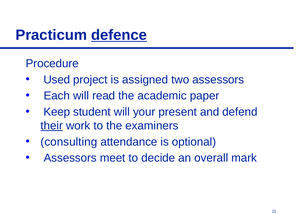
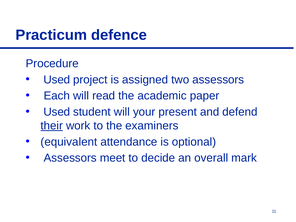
defence underline: present -> none (119, 35)
Keep: Keep -> Used (57, 112)
consulting: consulting -> equivalent (69, 142)
